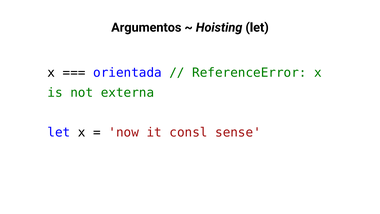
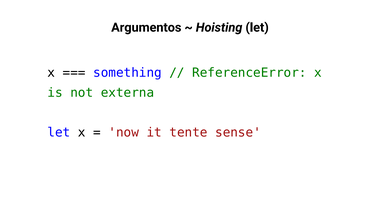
orientada: orientada -> something (127, 73)
consl: consl -> tente (188, 132)
